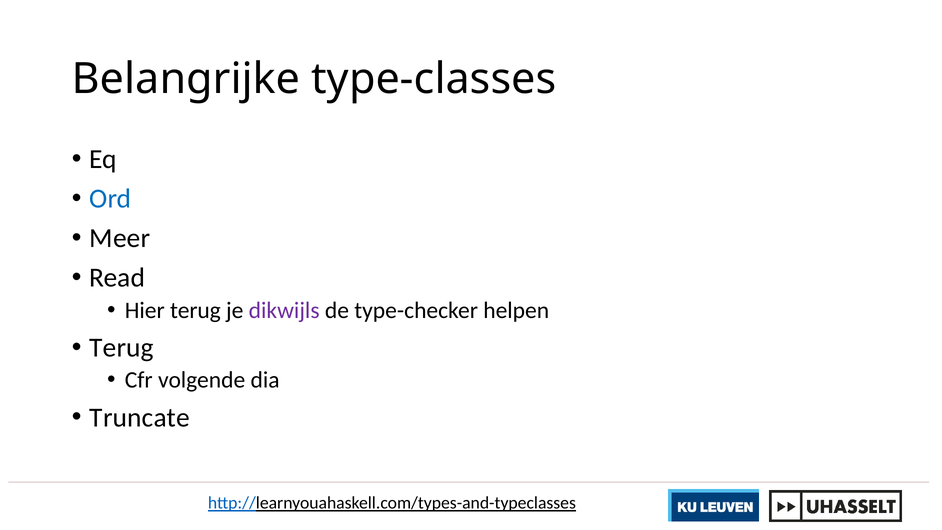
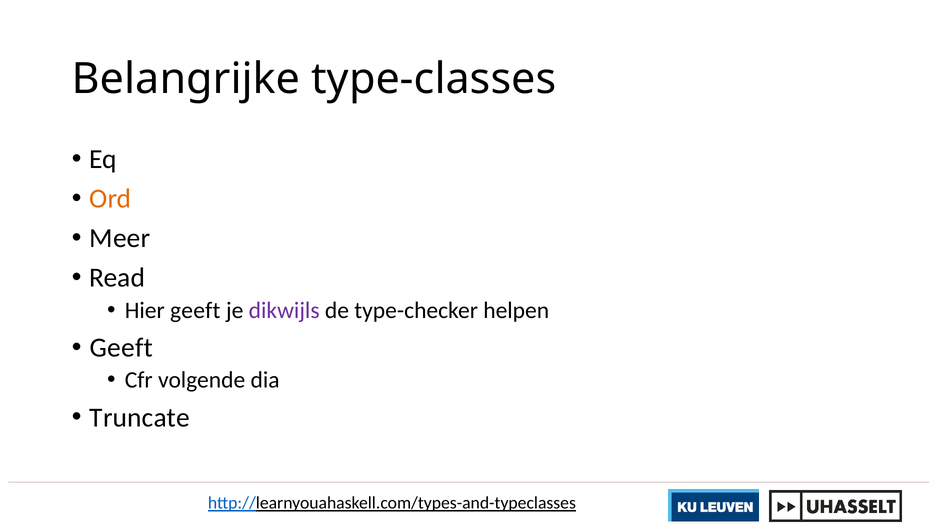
Ord colour: blue -> orange (110, 199)
Hier terug: terug -> geeft (195, 310)
Terug: Terug -> Geeft (121, 348)
